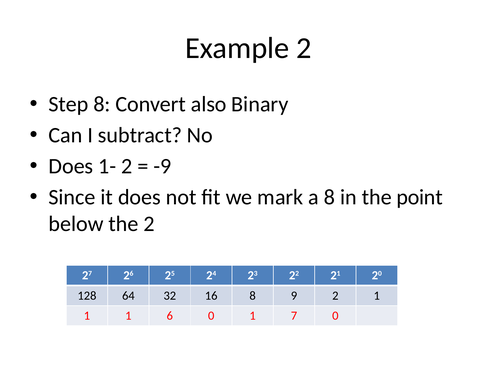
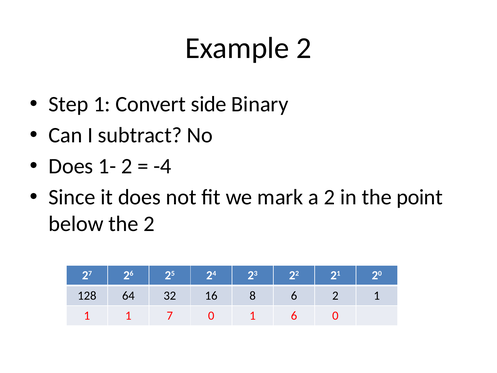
Step 8: 8 -> 1 (102, 104)
also: also -> side (209, 104)
-9: -9 -> -4 (162, 166)
a 8: 8 -> 2 (329, 197)
8 9: 9 -> 6 (294, 295)
6: 6 -> 7 (170, 316)
1 7: 7 -> 6 (294, 316)
